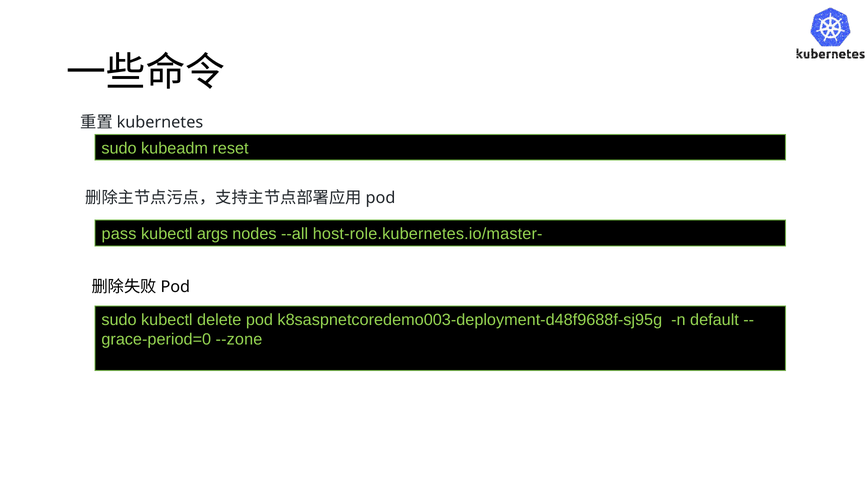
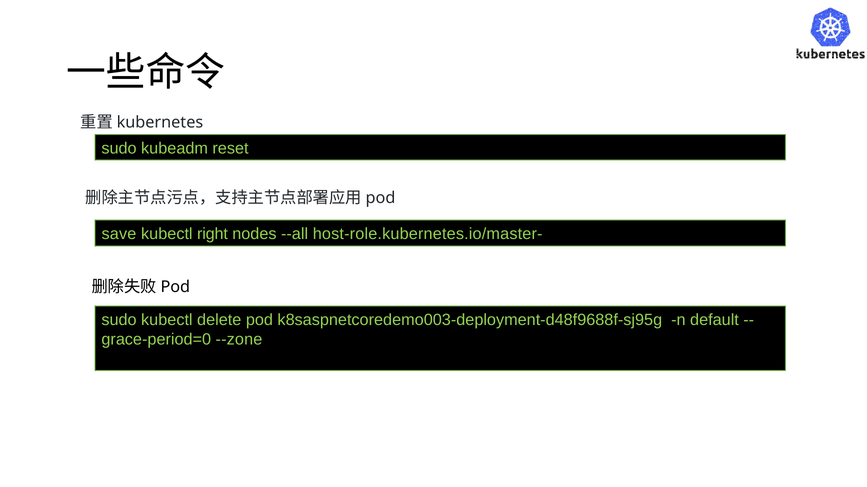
pass: pass -> save (119, 234)
args: args -> right (213, 234)
